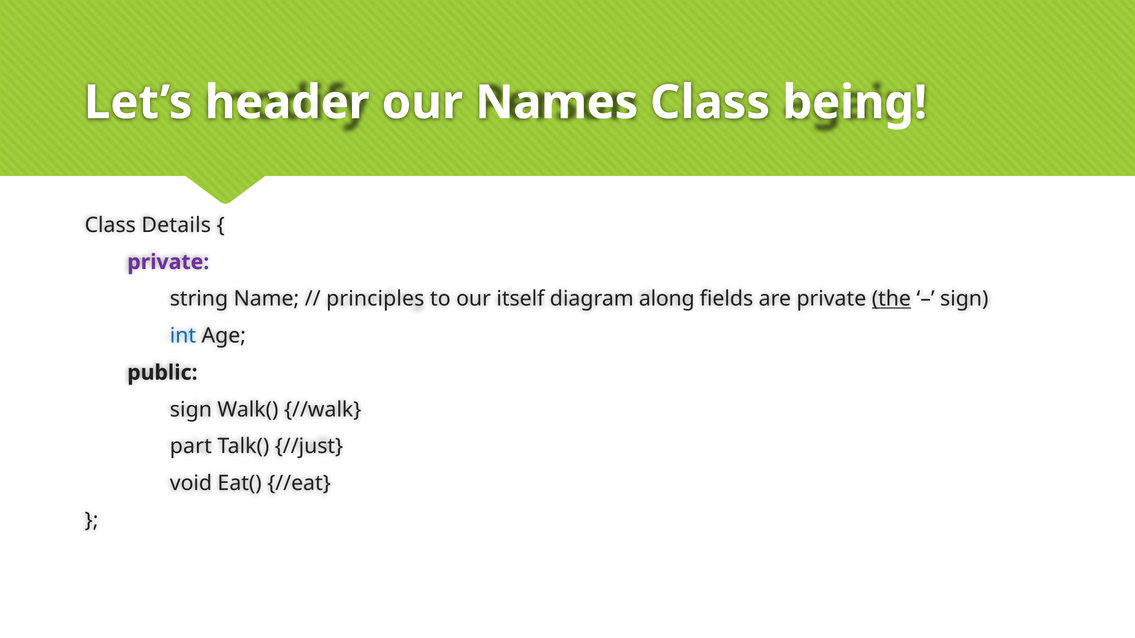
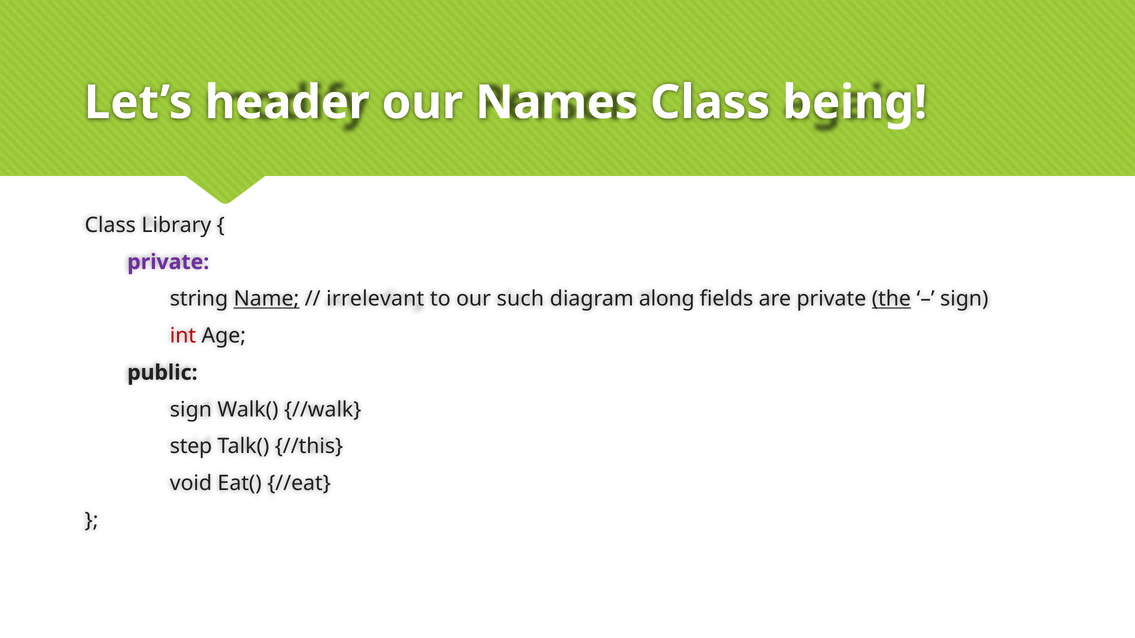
Details: Details -> Library (176, 225)
Name underline: none -> present (266, 299)
principles: principles -> irrelevant (375, 299)
itself: itself -> such (520, 299)
int colour: blue -> red (183, 336)
part: part -> step (191, 447)
//just: //just -> //this (309, 447)
